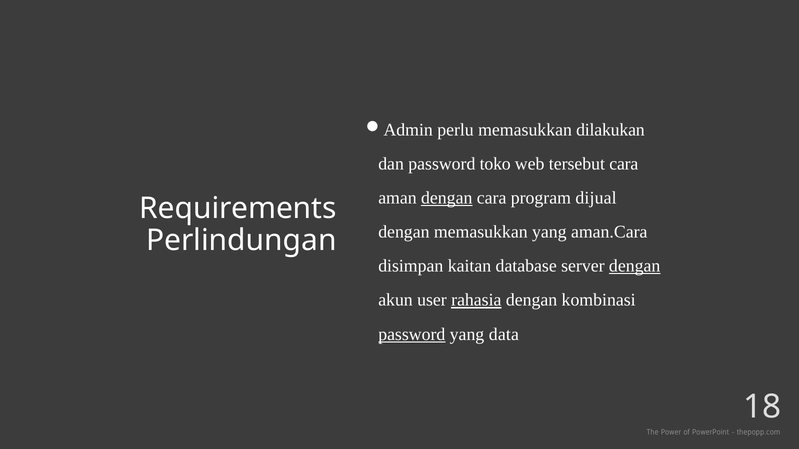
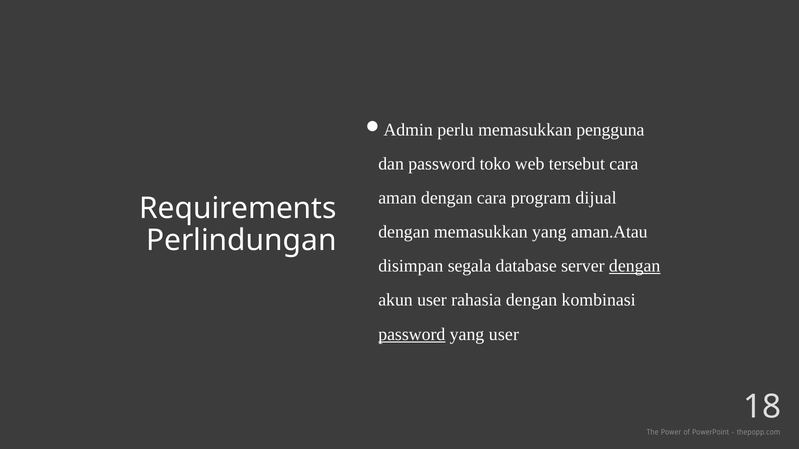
dilakukan: dilakukan -> pengguna (610, 130)
dengan underline: present -> none (447, 198)
aman.Cara: aman.Cara -> aman.Atau (609, 232)
kaitan: kaitan -> segala (470, 266)
rahasia underline: present -> none (476, 300)
yang data: data -> user (504, 334)
